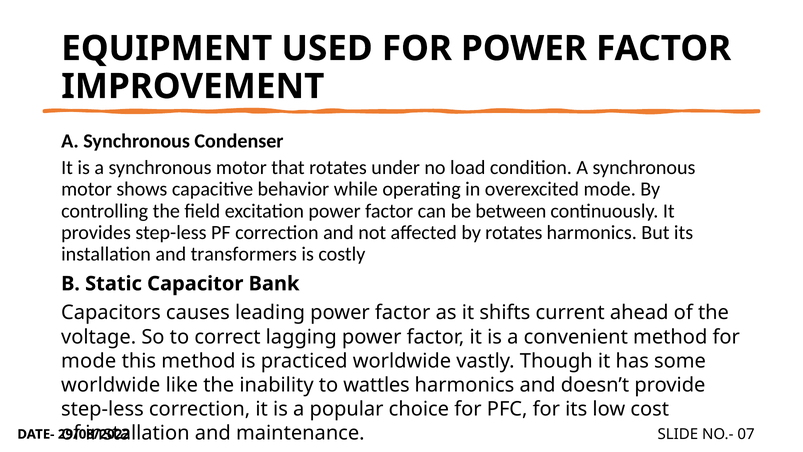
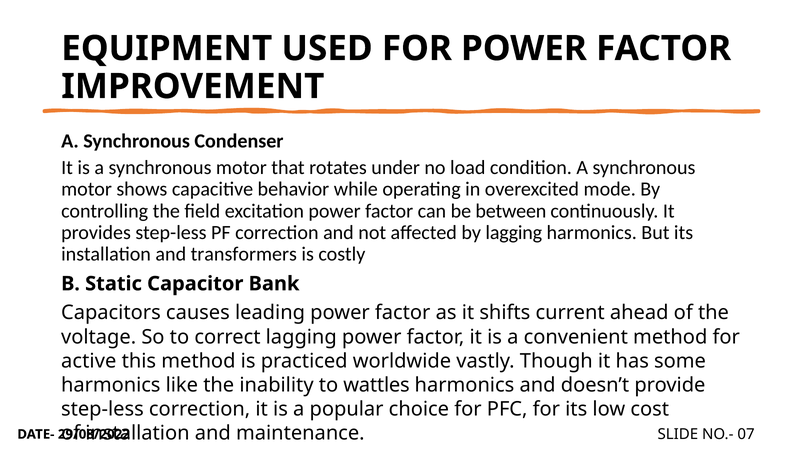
by rotates: rotates -> lagging (514, 233)
mode: mode -> active (89, 361)
worldwide: worldwide -> harmonics (111, 385)
